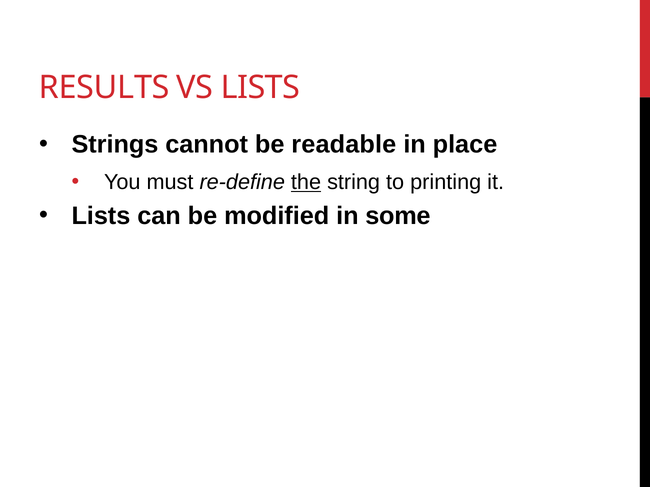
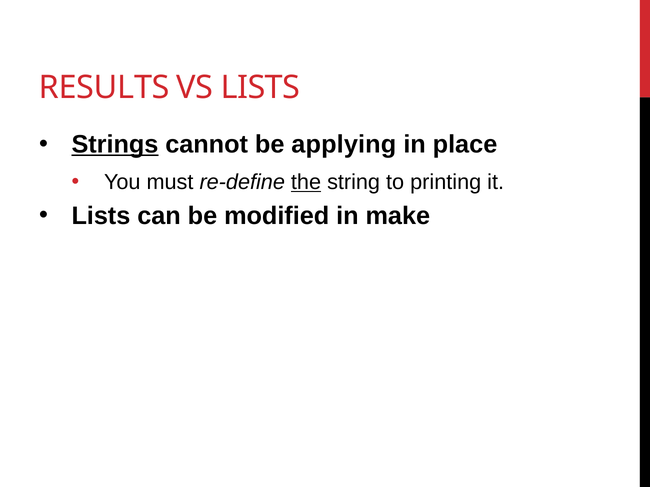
Strings underline: none -> present (115, 145)
readable: readable -> applying (344, 145)
some: some -> make (398, 216)
